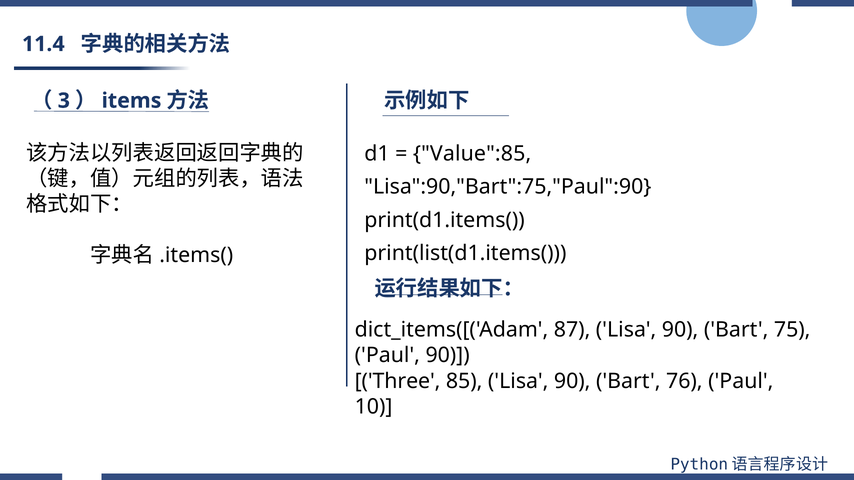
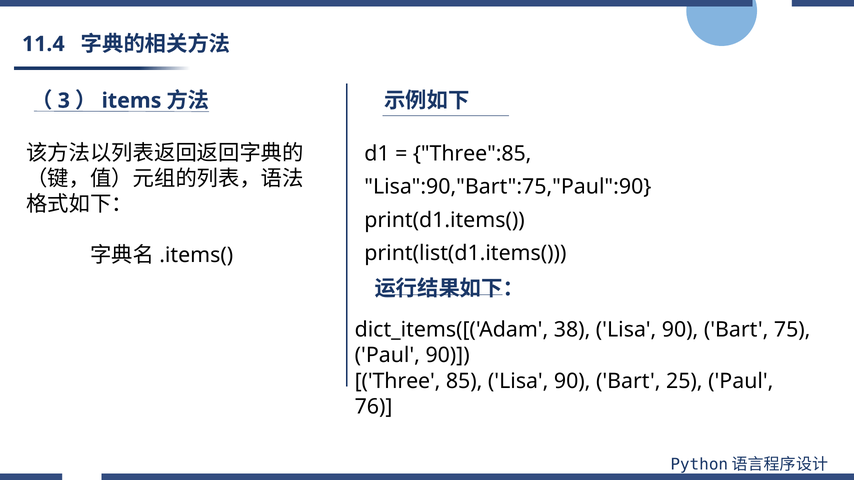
Value":85: Value":85 -> Three":85 (472, 154)
87: 87 -> 38 (572, 330)
76: 76 -> 25 (684, 381)
10: 10 -> 76 (374, 407)
